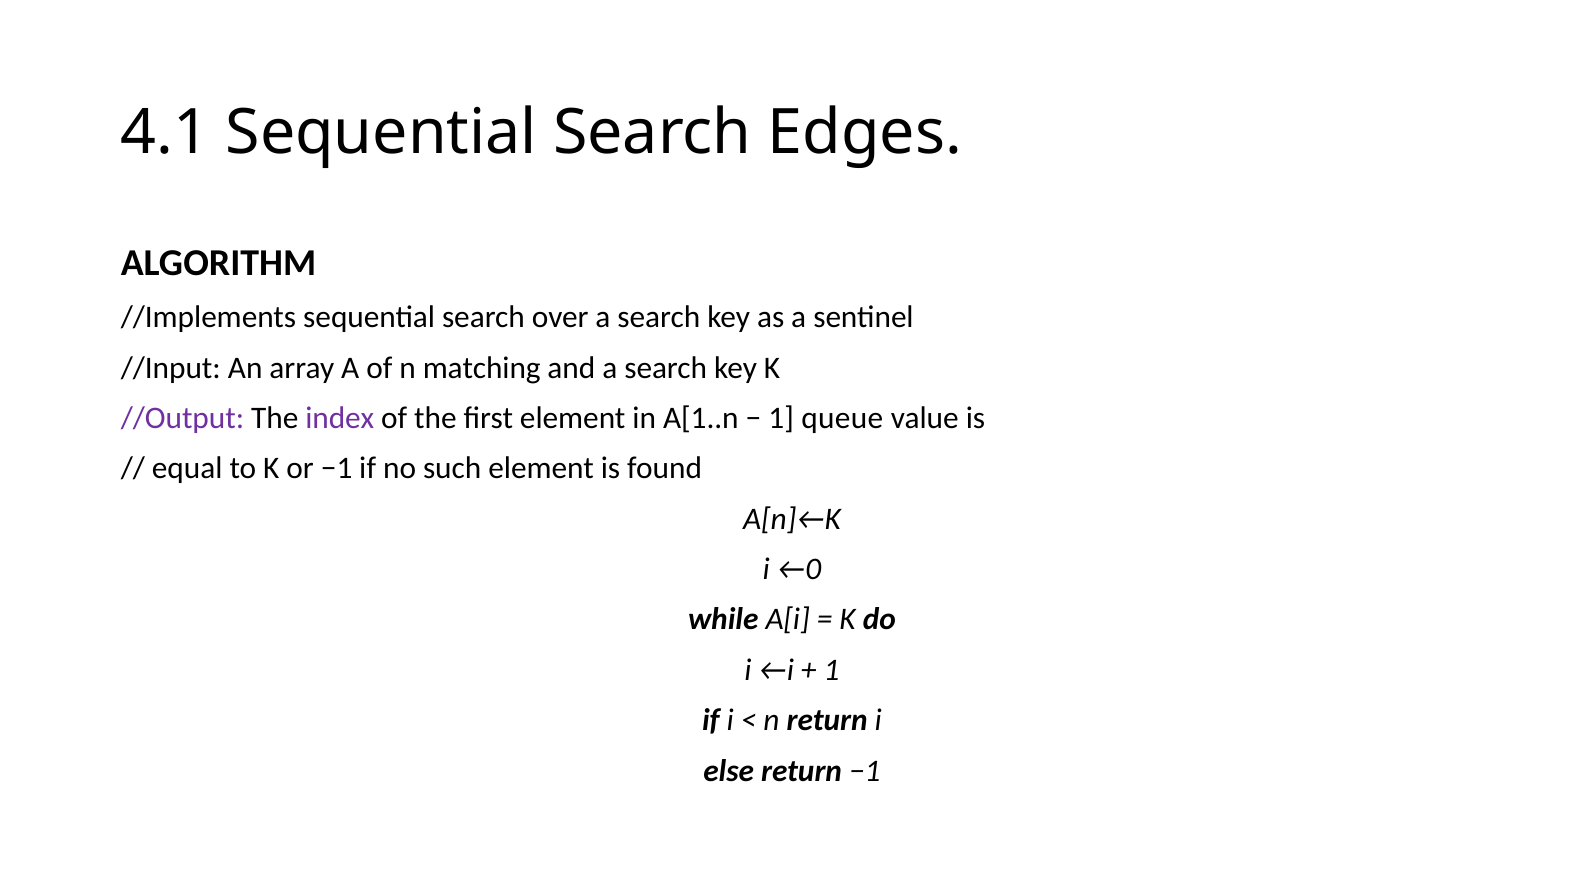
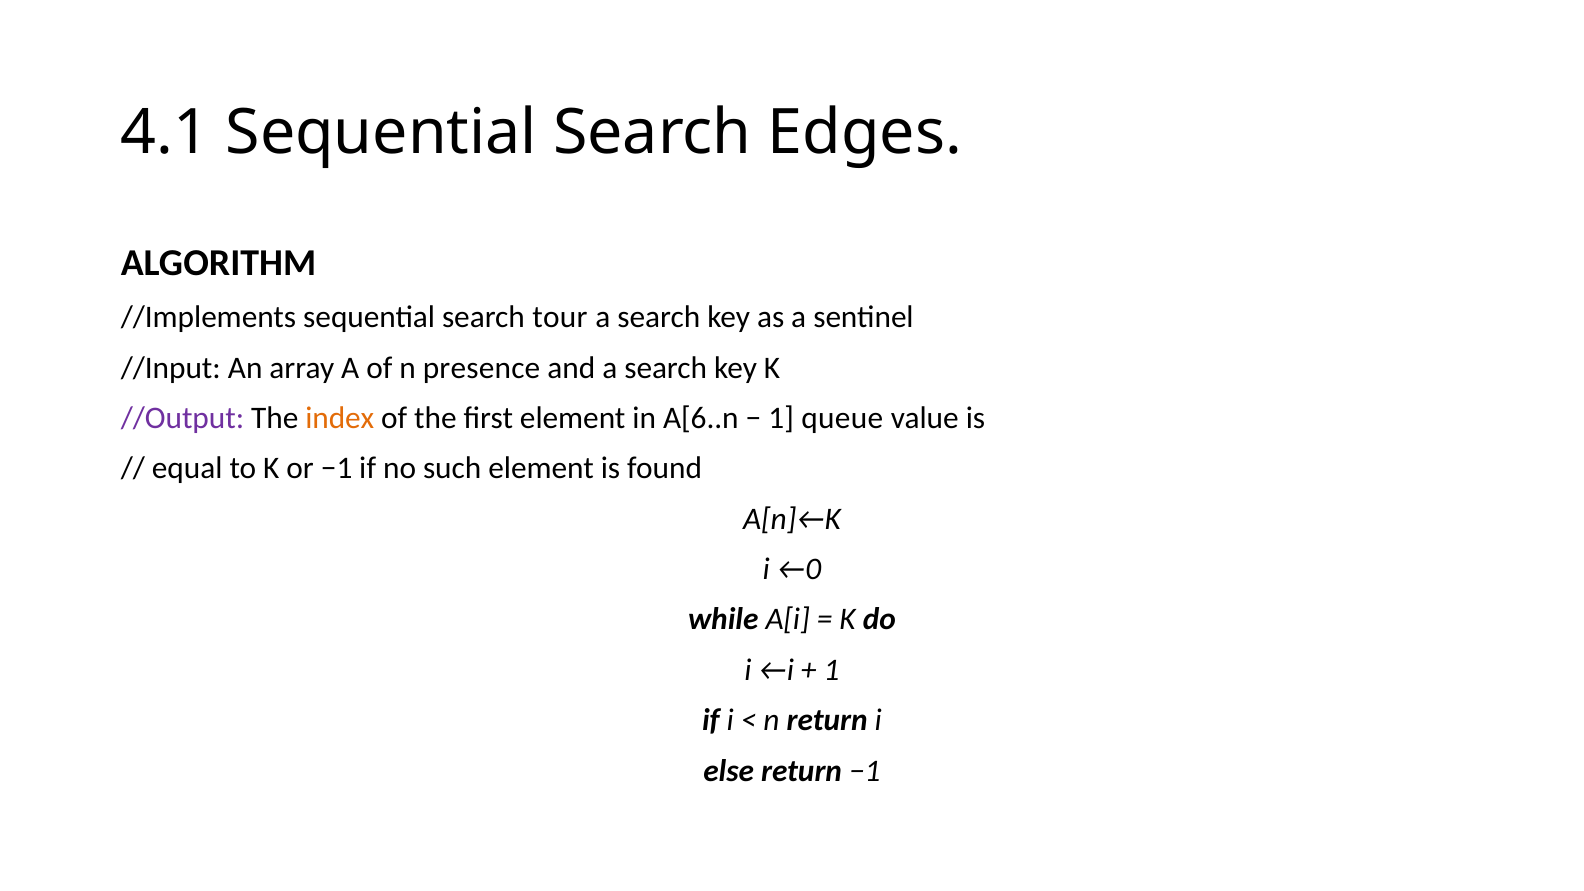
over: over -> tour (560, 317)
matching: matching -> presence (482, 368)
index colour: purple -> orange (340, 418)
A[1..n: A[1..n -> A[6..n (701, 418)
